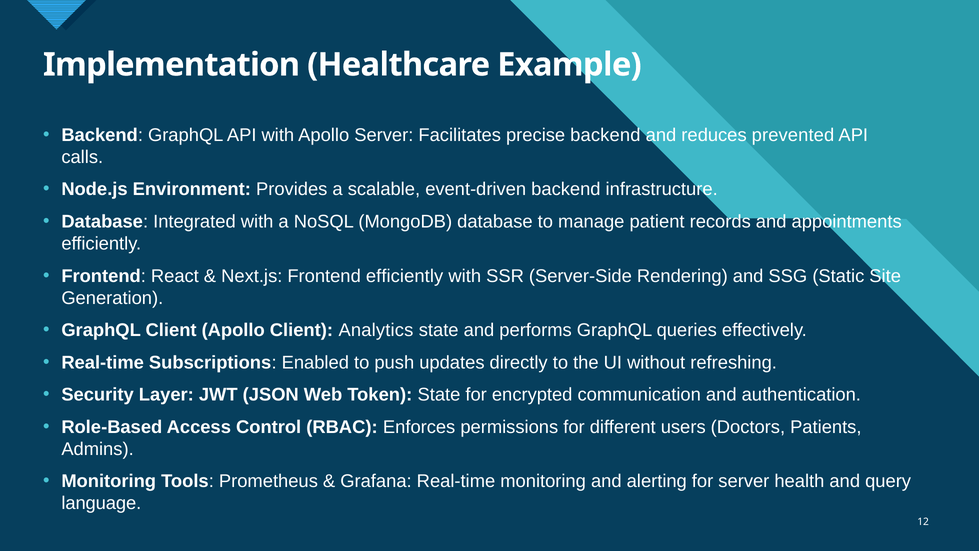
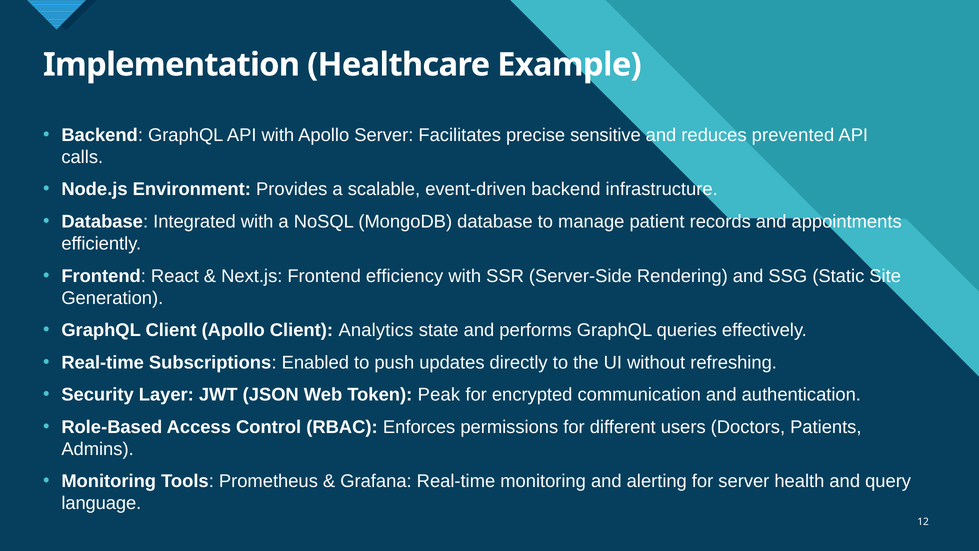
precise backend: backend -> sensitive (605, 135)
Frontend efficiently: efficiently -> efficiency (405, 276)
Token State: State -> Peak (439, 395)
